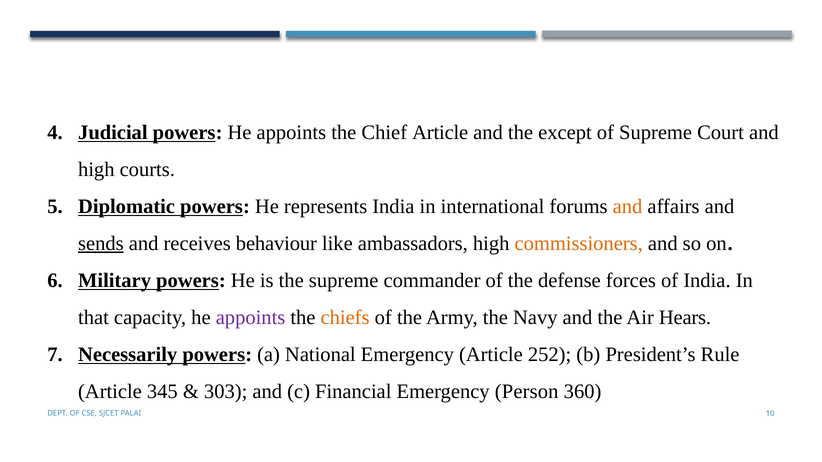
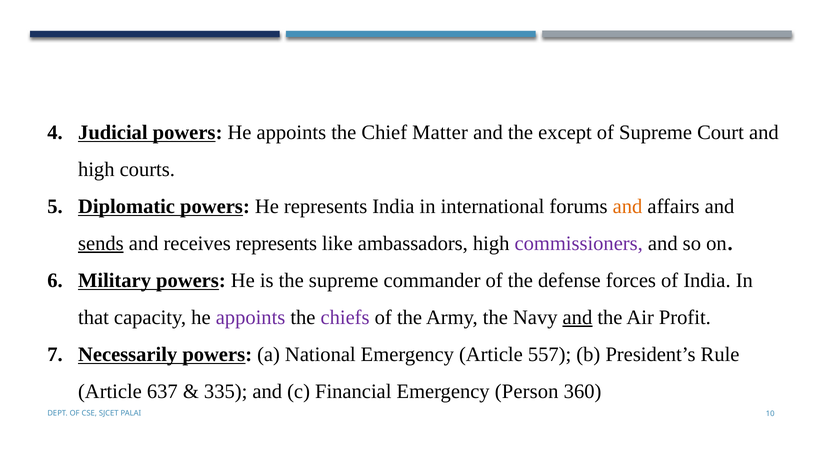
Chief Article: Article -> Matter (440, 133)
receives behaviour: behaviour -> represents (276, 244)
commissioners colour: orange -> purple (579, 244)
chiefs colour: orange -> purple (345, 318)
and underline: none -> present (577, 318)
Hears: Hears -> Profit (685, 318)
252: 252 -> 557 (550, 355)
345: 345 -> 637 (162, 392)
303: 303 -> 335 (226, 392)
